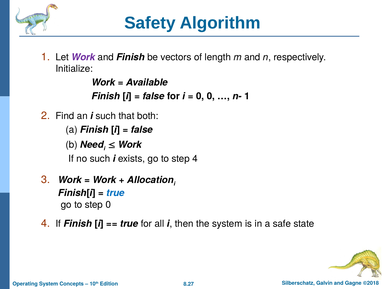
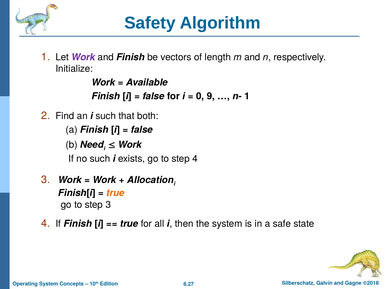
0 0: 0 -> 9 (211, 96)
true colour: blue -> orange (115, 193)
step 0: 0 -> 3 (108, 204)
